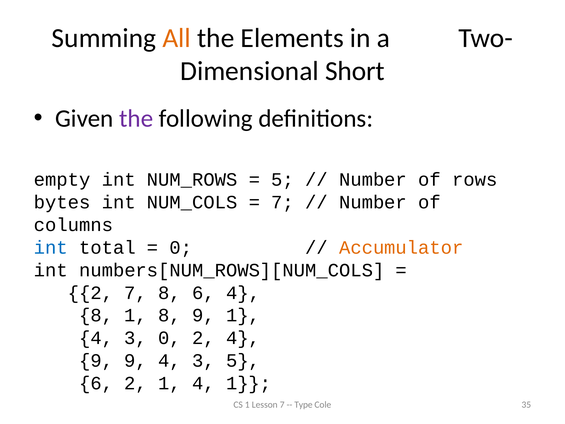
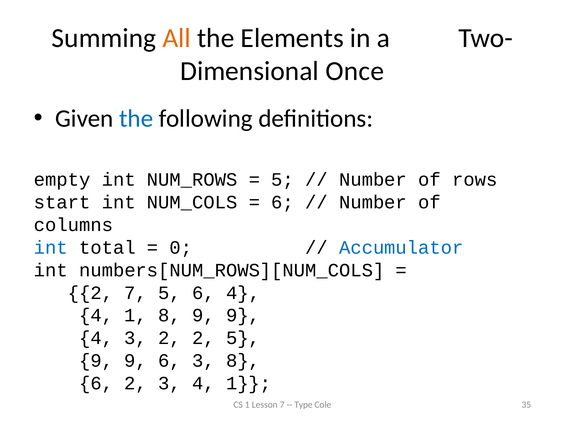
Short: Short -> Once (355, 71)
the colour: purple -> blue (136, 119)
bytes: bytes -> start (62, 202)
7: 7 -> 6 (283, 202)
Accumulator colour: orange -> blue (401, 247)
7 8: 8 -> 5 (170, 293)
8: 8 -> 4 (96, 315)
8 9 1: 1 -> 9 (243, 315)
3 0: 0 -> 2 (170, 338)
2 4: 4 -> 5 (243, 338)
9 4: 4 -> 6 (170, 360)
3 5: 5 -> 8 (243, 360)
2 1: 1 -> 3 (170, 383)
